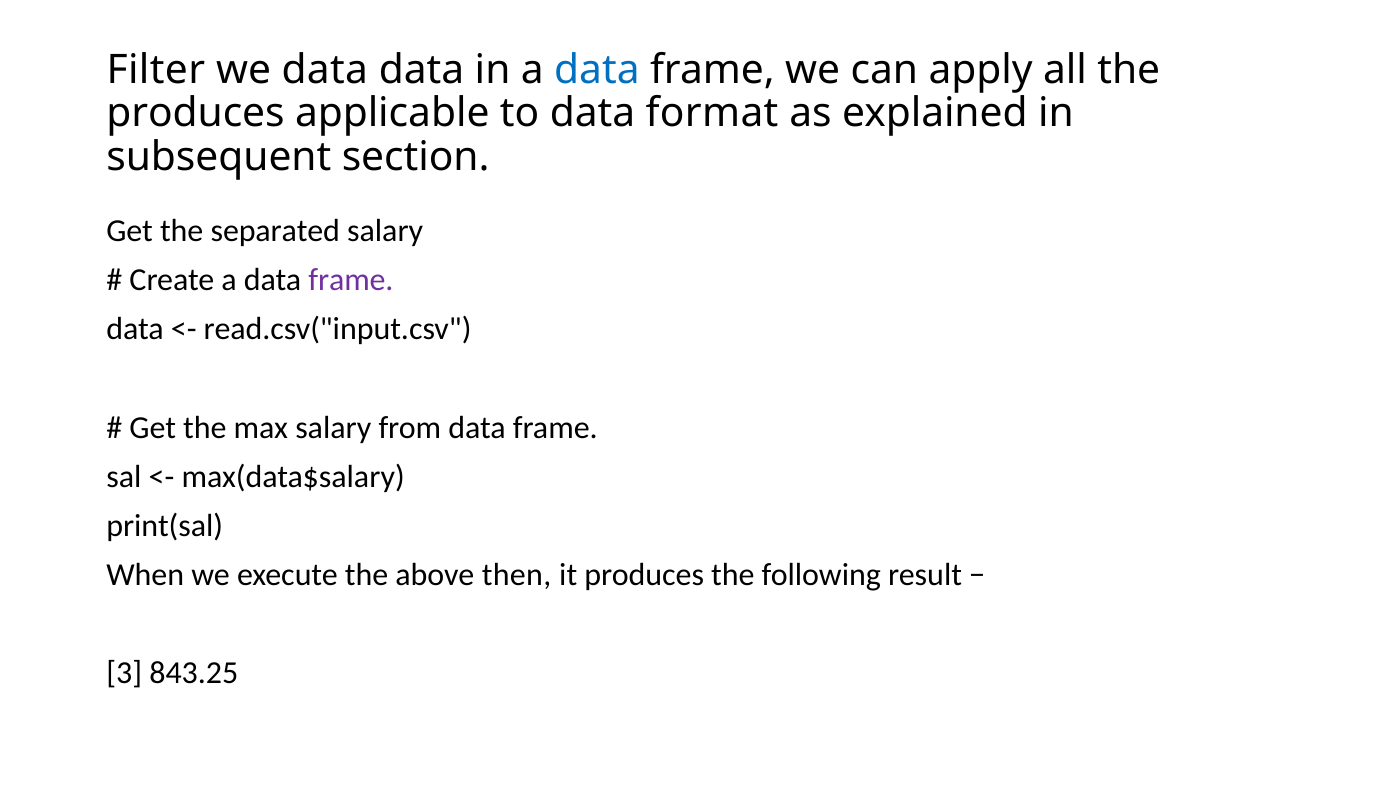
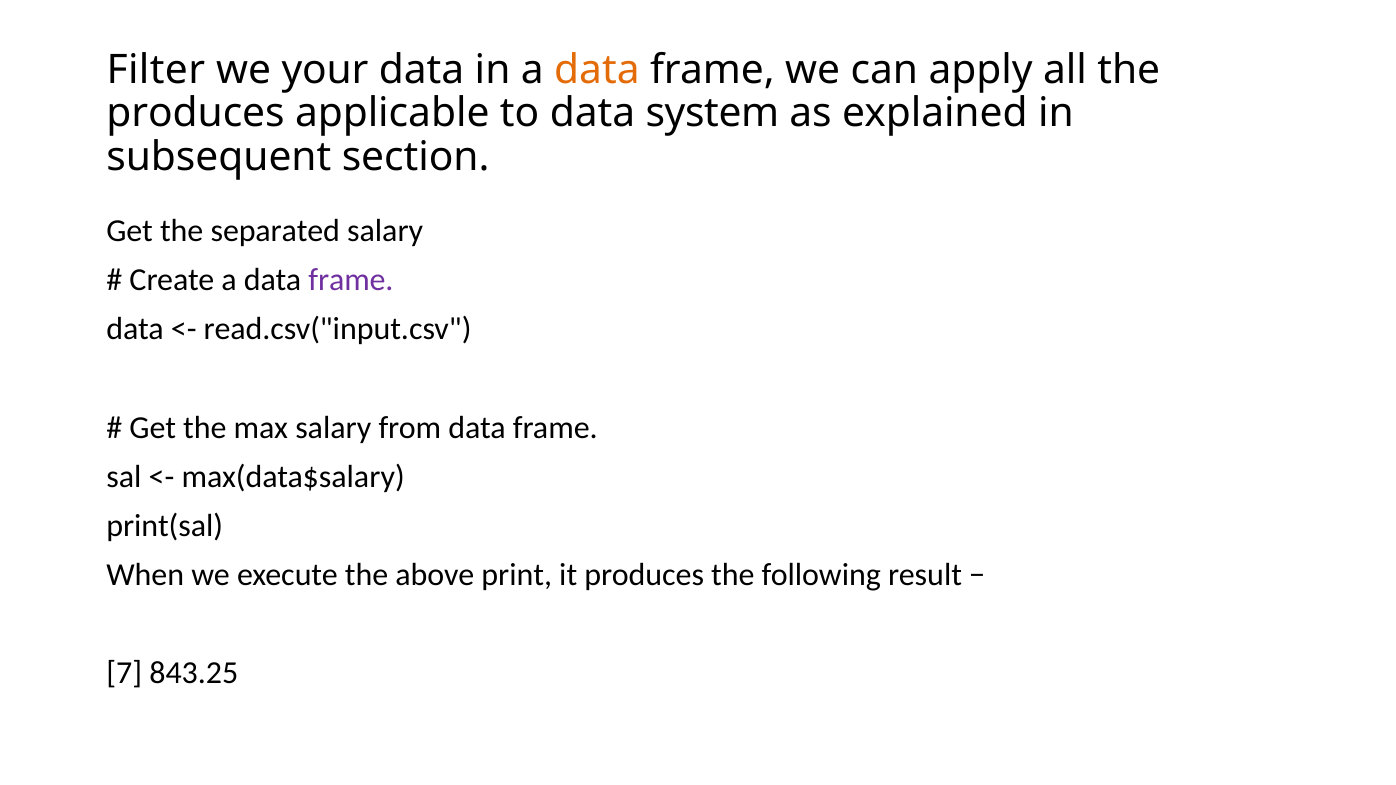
we data: data -> your (325, 70)
data colour: blue -> orange (597, 70)
format: format -> system (712, 114)
then: then -> print (517, 575)
3: 3 -> 7 (124, 673)
